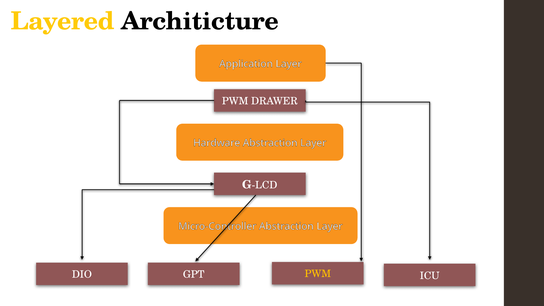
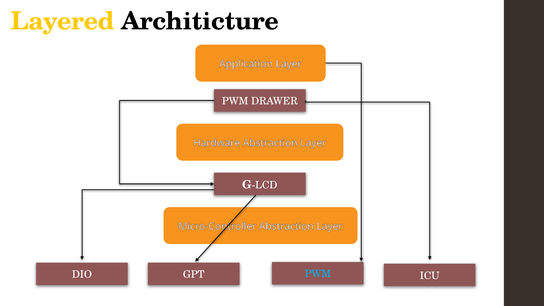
PWM colour: yellow -> light blue (318, 274)
